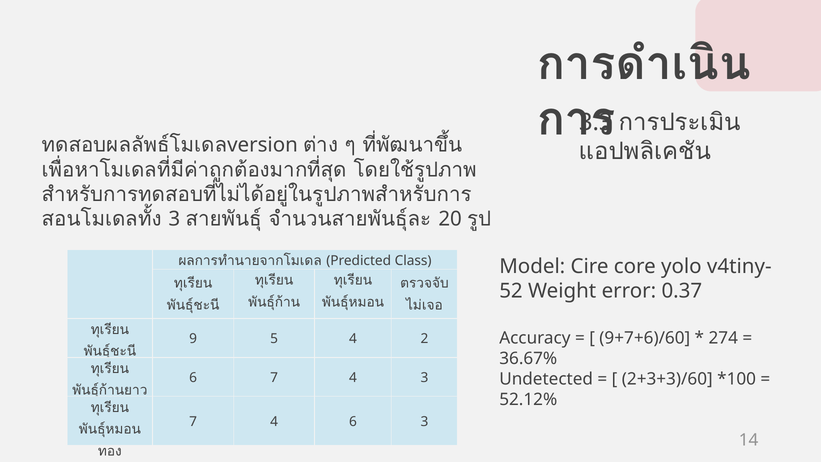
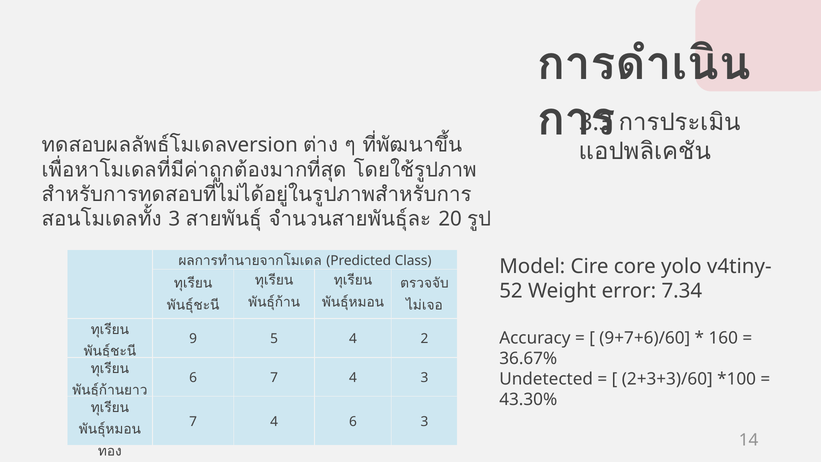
0.37: 0.37 -> 7.34 (682, 291)
274: 274 -> 160 (723, 338)
52.12%: 52.12% -> 43.30% (528, 400)
